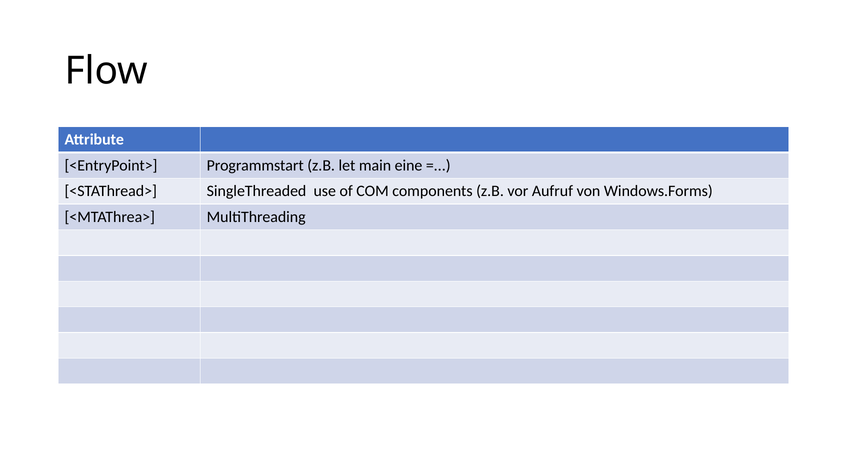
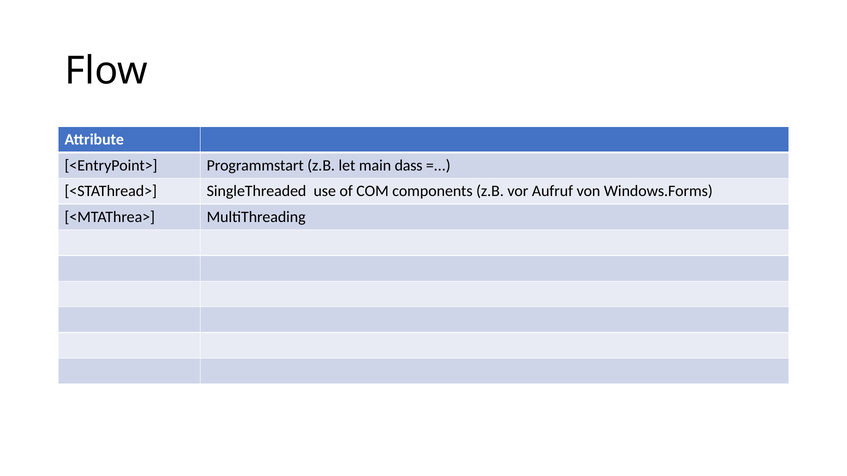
eine: eine -> dass (409, 166)
